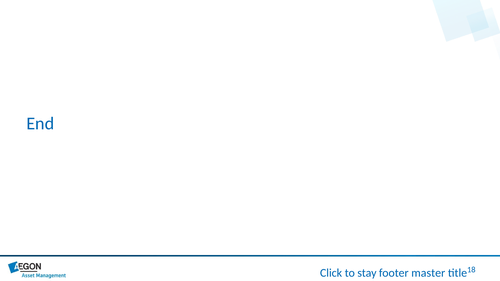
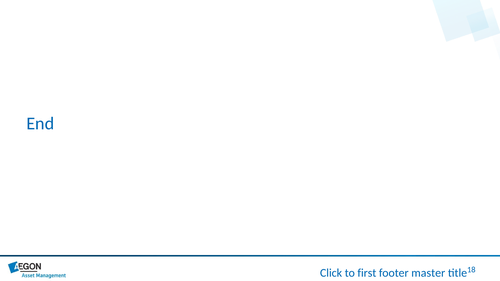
stay: stay -> first (367, 273)
